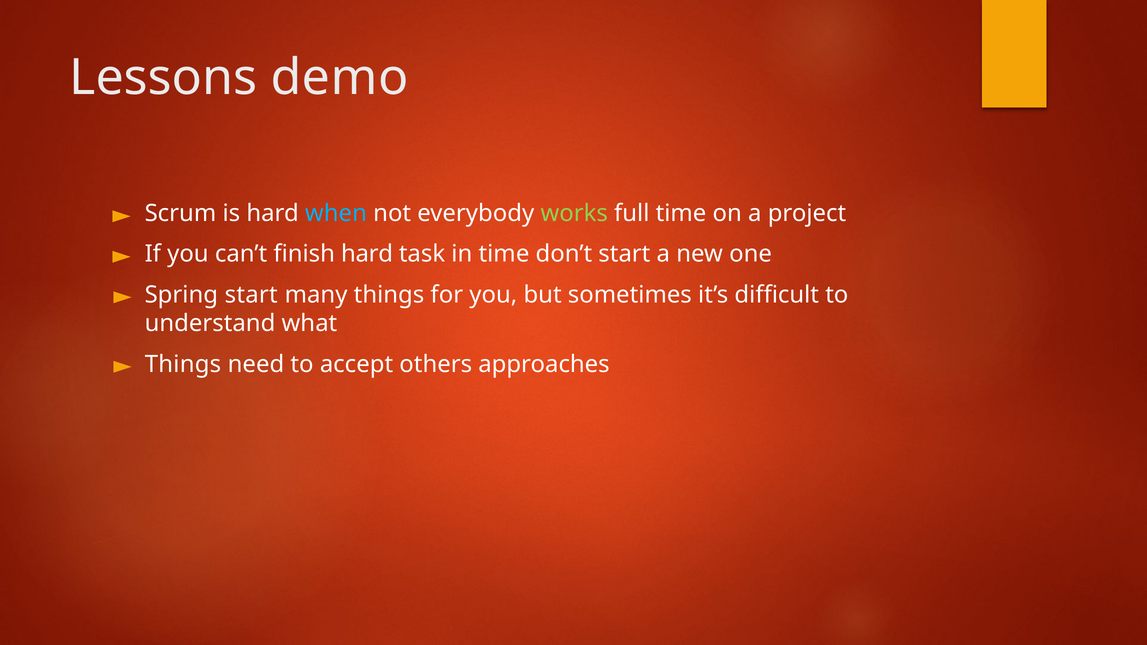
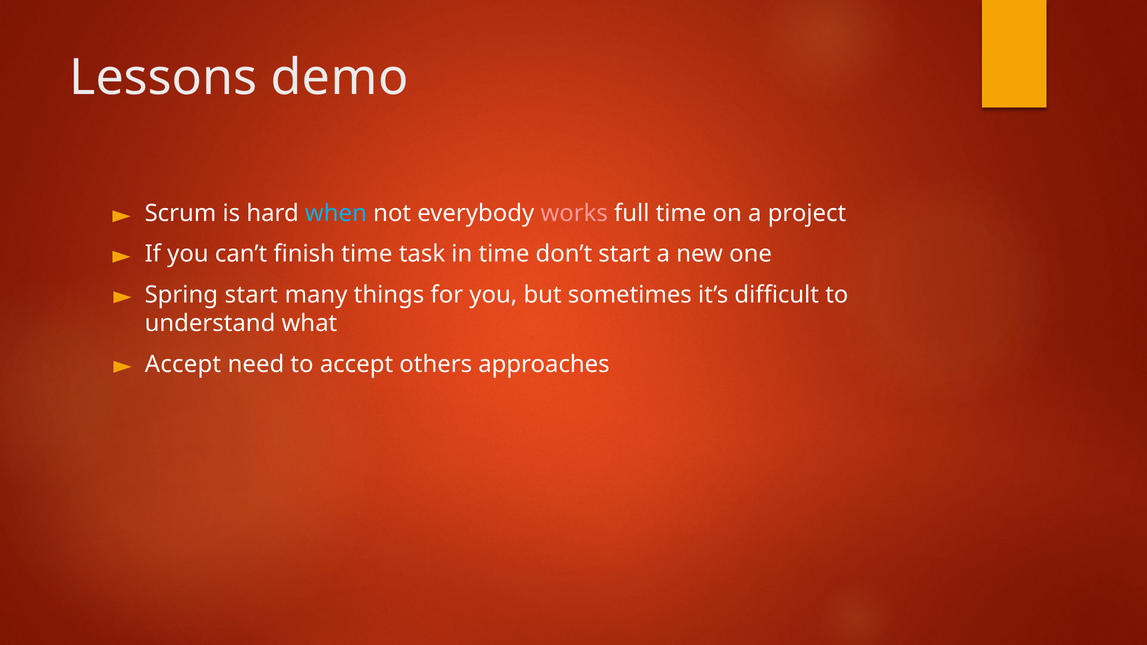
works colour: light green -> pink (574, 214)
finish hard: hard -> time (367, 254)
Things: Things -> Accept (183, 364)
